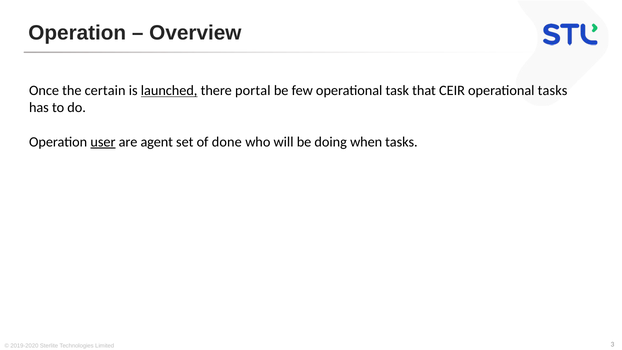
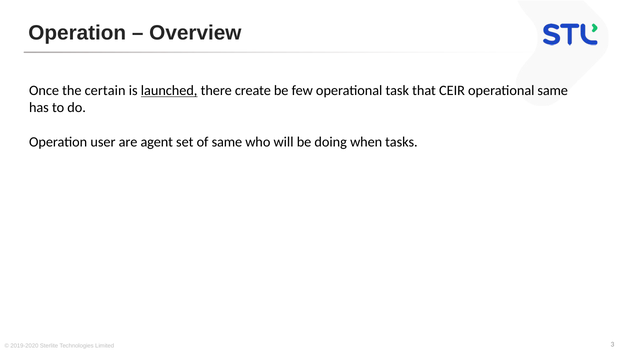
portal: portal -> create (253, 91)
operational tasks: tasks -> same (553, 91)
user underline: present -> none (103, 142)
of done: done -> same (227, 142)
